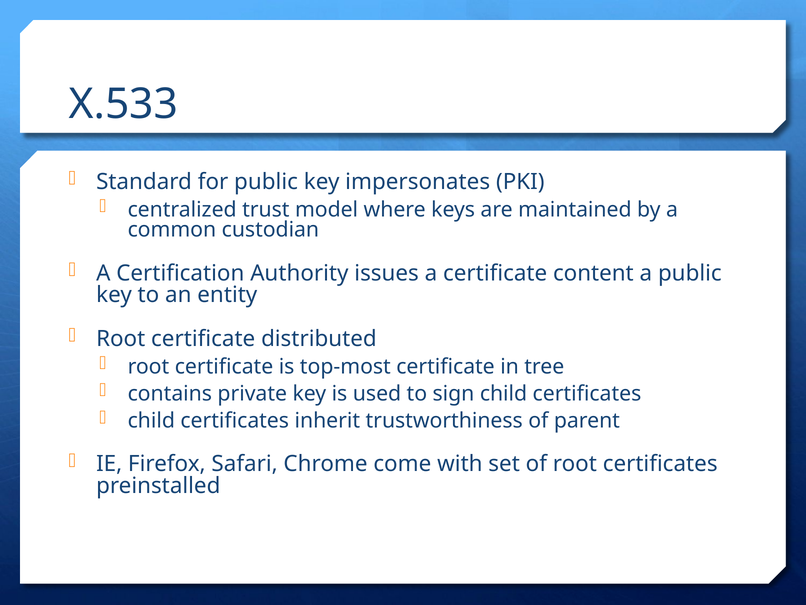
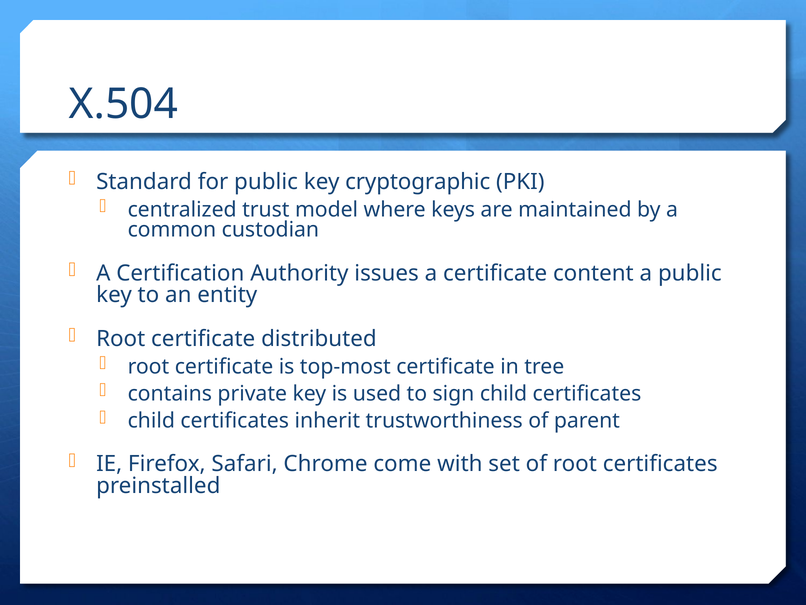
X.533: X.533 -> X.504 (123, 104)
impersonates: impersonates -> cryptographic (418, 182)
